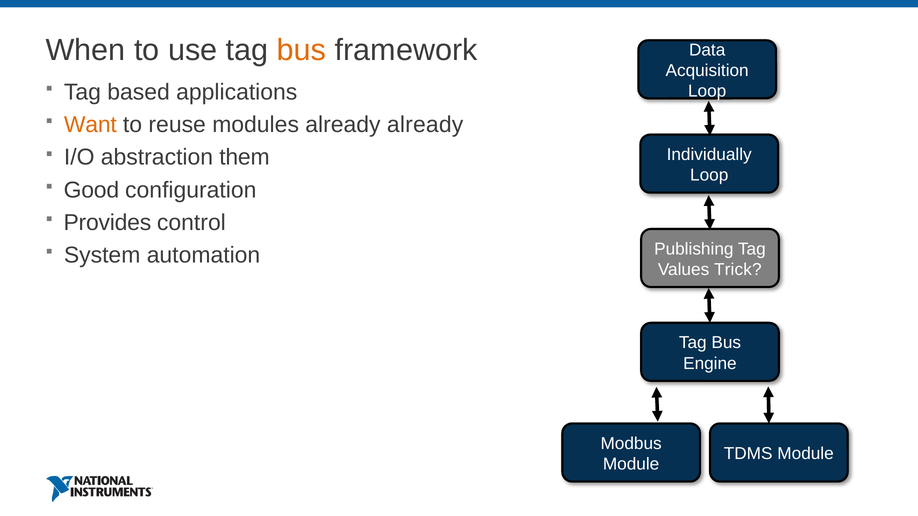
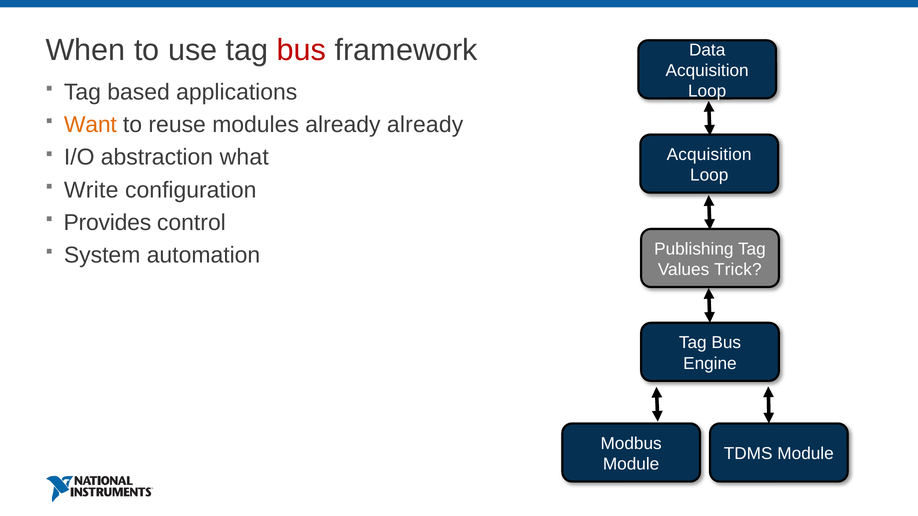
bus colour: orange -> red (302, 50)
Individually: Individually -> Acquisition (709, 155)
them: them -> what (244, 158)
Good: Good -> Write (91, 190)
